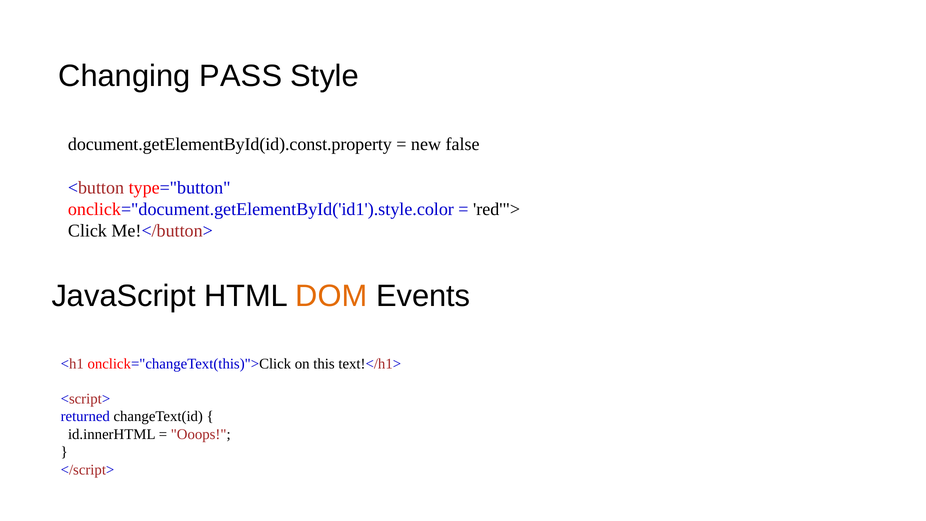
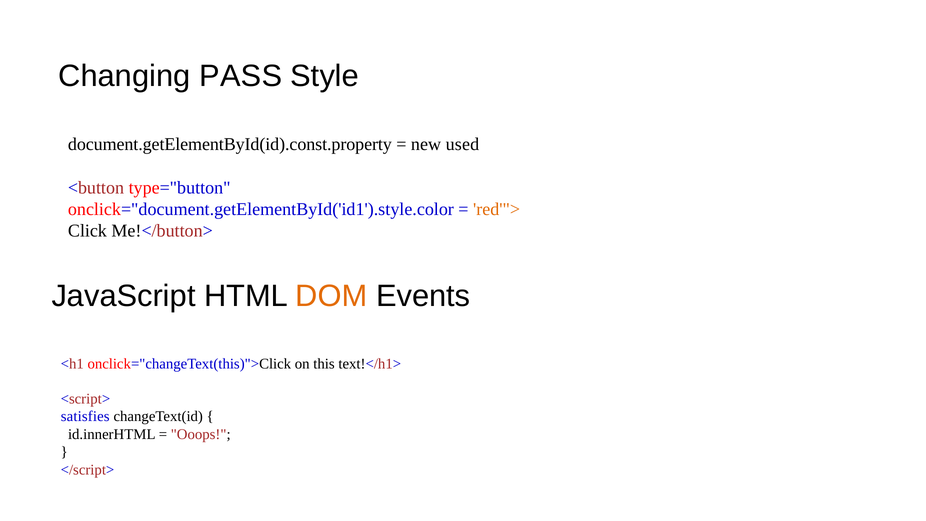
false: false -> used (462, 145)
red'"> colour: black -> orange (497, 209)
returned: returned -> satisfies (85, 416)
